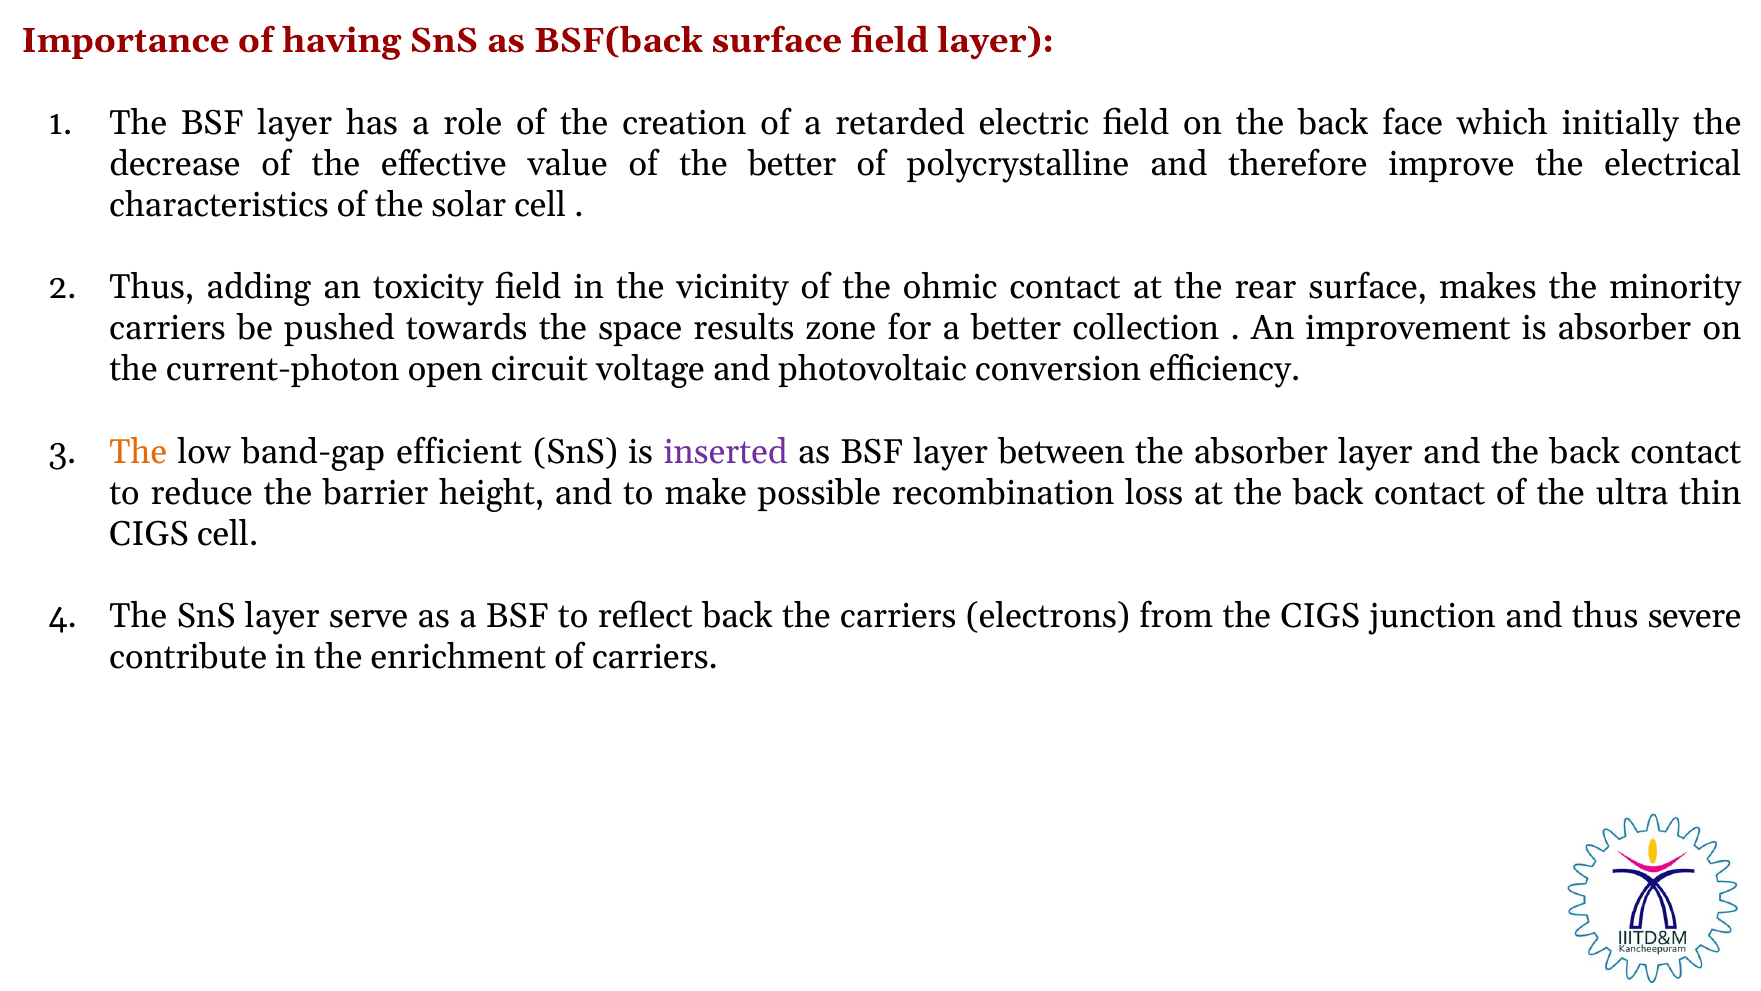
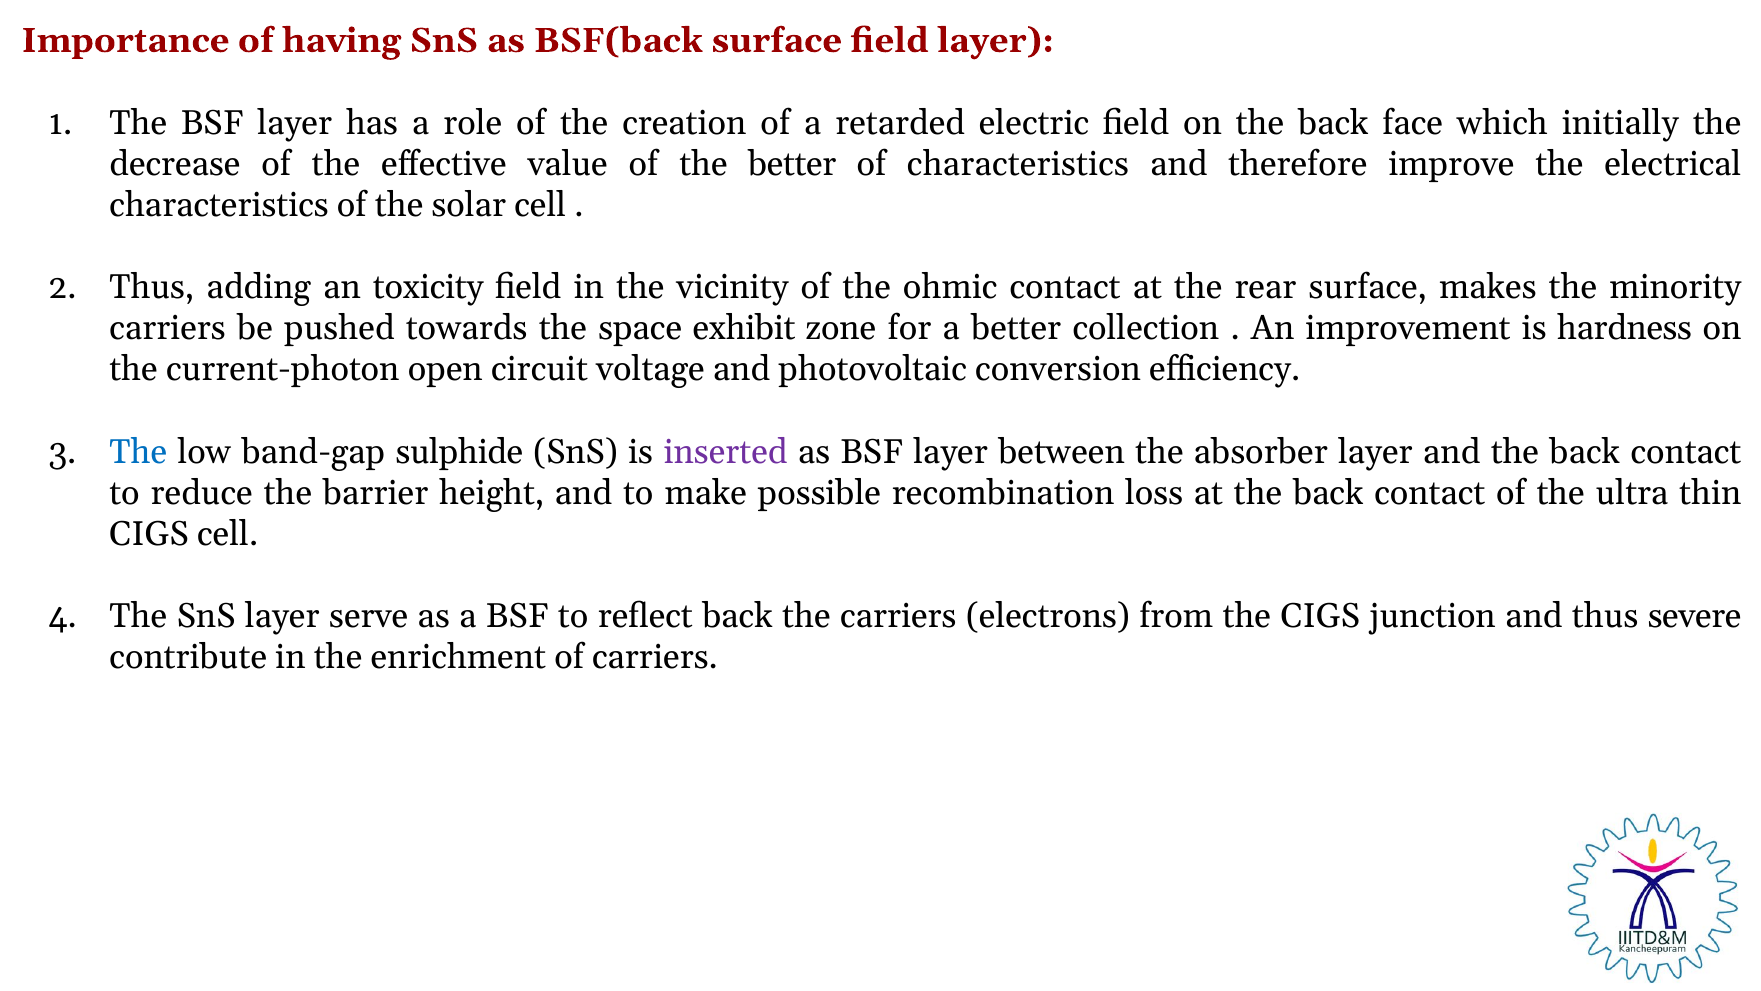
of polycrystalline: polycrystalline -> characteristics (1018, 164)
results: results -> exhibit (744, 328)
is absorber: absorber -> hardness (1625, 328)
The colour: orange -> blue (138, 452)
efficient: efficient -> sulphide (459, 452)
